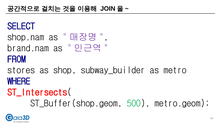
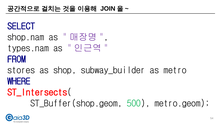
brand.nam: brand.nam -> types.nam (28, 48)
